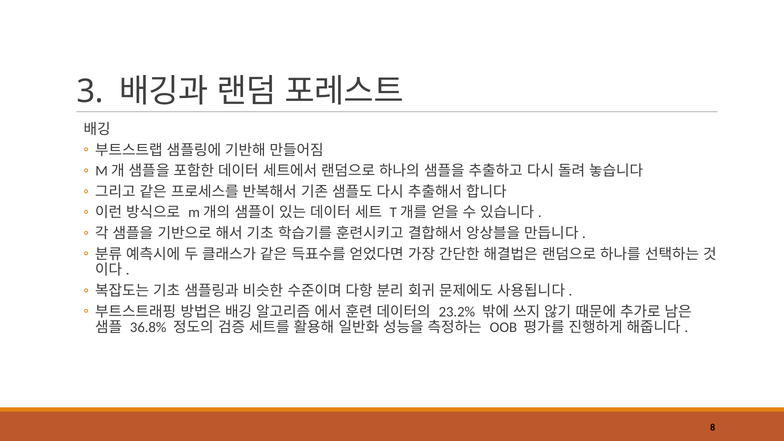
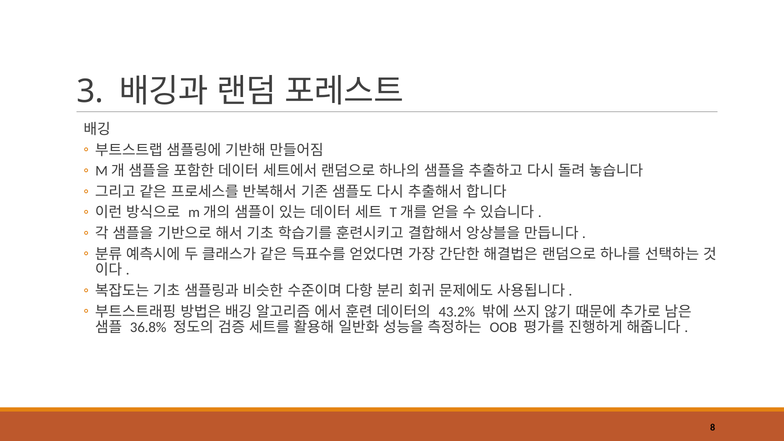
23.2%: 23.2% -> 43.2% (457, 312)
